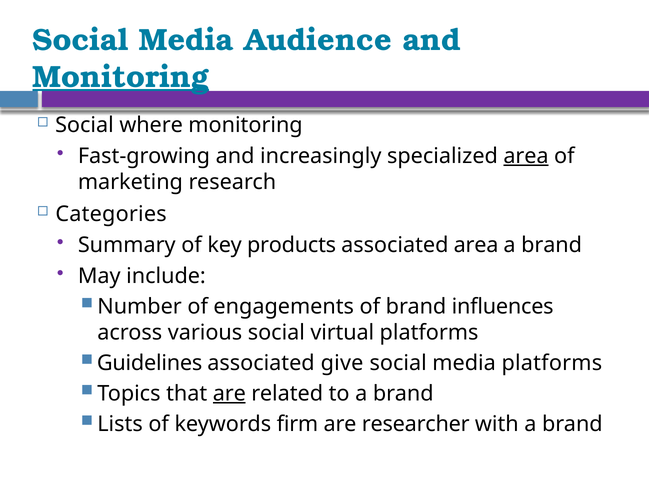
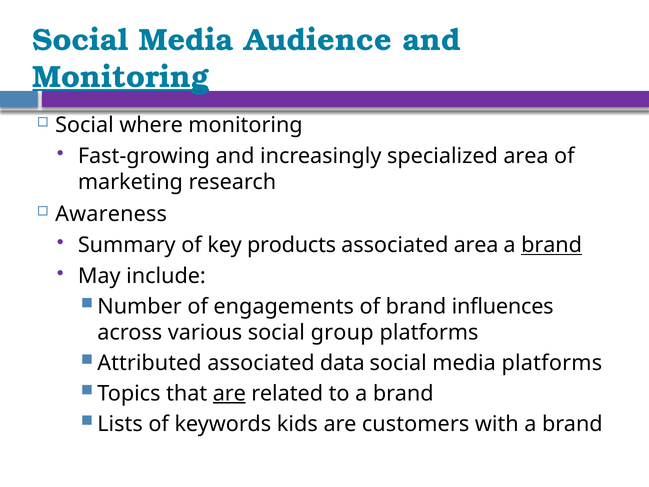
area underline: present -> none (526, 156)
Categories: Categories -> Awareness (111, 214)
brand underline: none -> present (552, 245)
virtual: virtual -> group (342, 332)
Guidelines: Guidelines -> Attributed (149, 363)
give: give -> data (342, 363)
firm: firm -> kids (297, 424)
researcher: researcher -> customers (416, 424)
